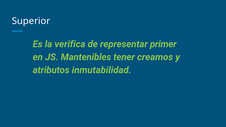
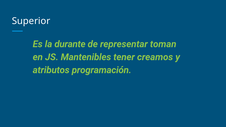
verifica: verifica -> durante (70, 44)
primer: primer -> toman (163, 44)
inmutabilidad: inmutabilidad -> programación (102, 70)
